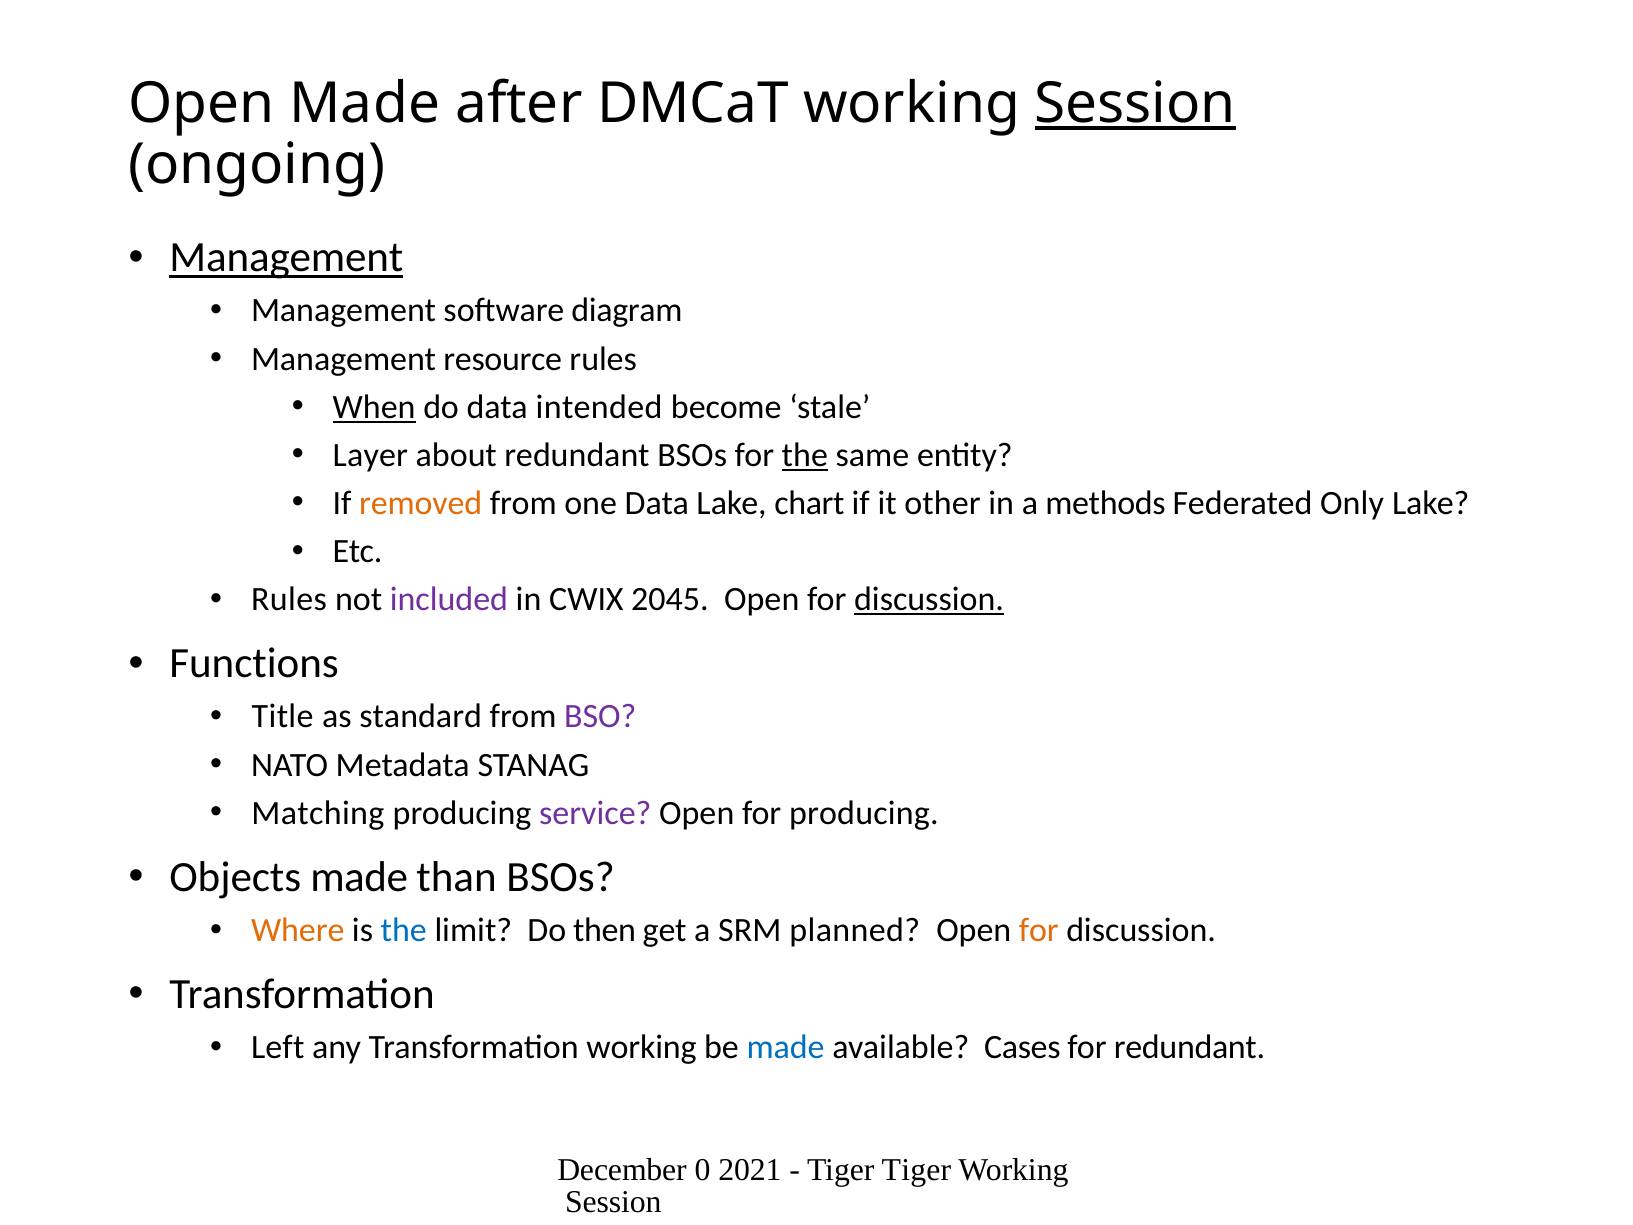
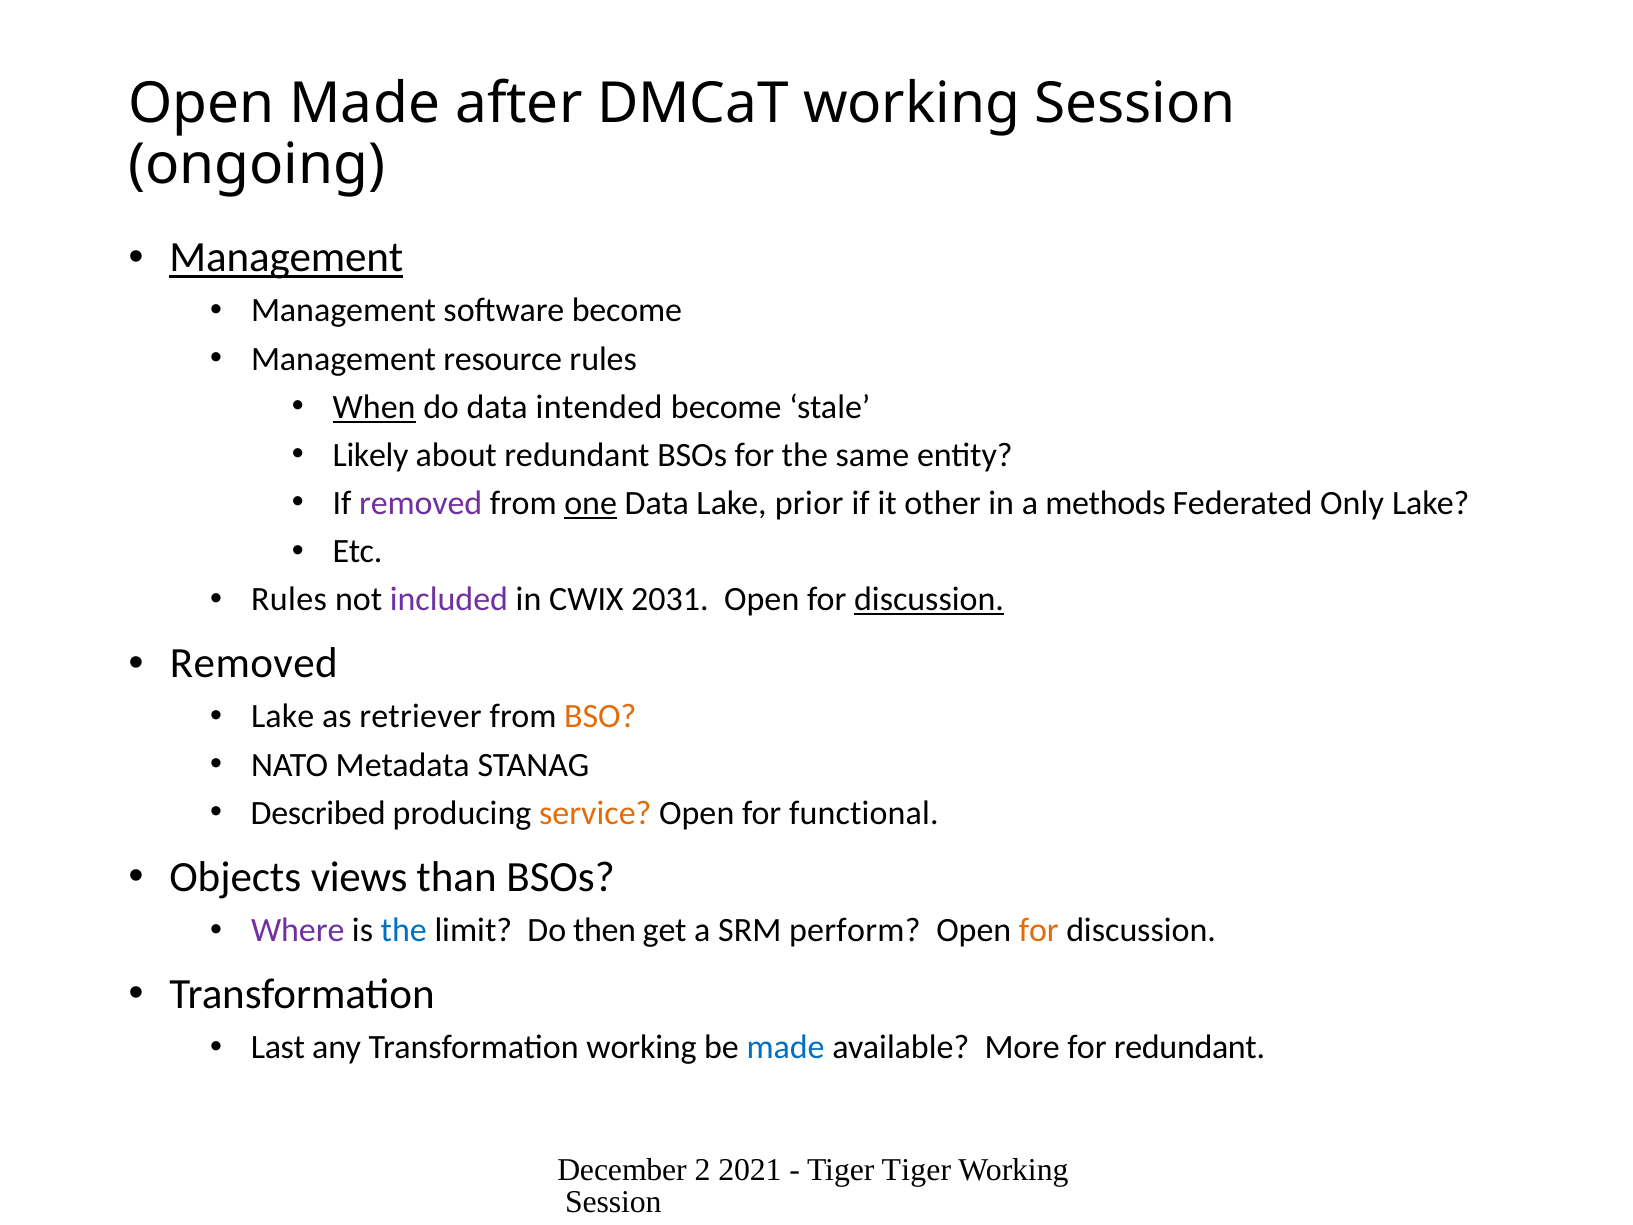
Session underline: present -> none (1135, 104)
software diagram: diagram -> become (627, 311)
Layer: Layer -> Likely (371, 455)
the underline: present -> none (805, 455)
removed colour: orange -> purple (421, 503)
one underline: none -> present (591, 503)
chart: chart -> prior (809, 503)
2045: 2045 -> 2031 (670, 599)
Functions: Functions -> Removed (254, 664)
Title: Title -> Lake (283, 717)
standard: standard -> retriever (421, 717)
BSO colour: purple -> orange (600, 717)
Matching: Matching -> Described (318, 813)
service colour: purple -> orange (595, 813)
for producing: producing -> functional (864, 813)
Objects made: made -> views (359, 877)
Where colour: orange -> purple (298, 930)
planned: planned -> perform (855, 930)
Left: Left -> Last (278, 1047)
Cases: Cases -> More (1022, 1047)
0: 0 -> 2 (703, 1170)
